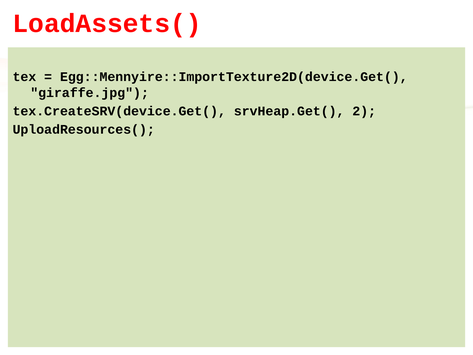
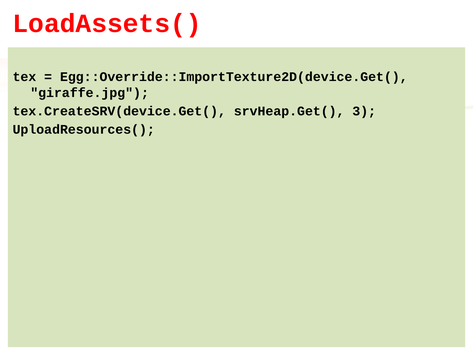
Egg::Mennyire::ImportTexture2D(device.Get(: Egg::Mennyire::ImportTexture2D(device.Get( -> Egg::Override::ImportTexture2D(device.Get( (234, 77)
2: 2 -> 3 (364, 111)
